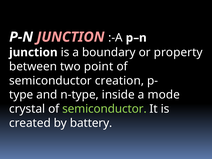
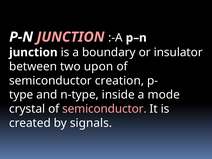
property: property -> insulator (178, 52)
point: point -> upon (99, 67)
semiconductor colour: light green -> pink (104, 109)
battery: battery -> signals (91, 123)
